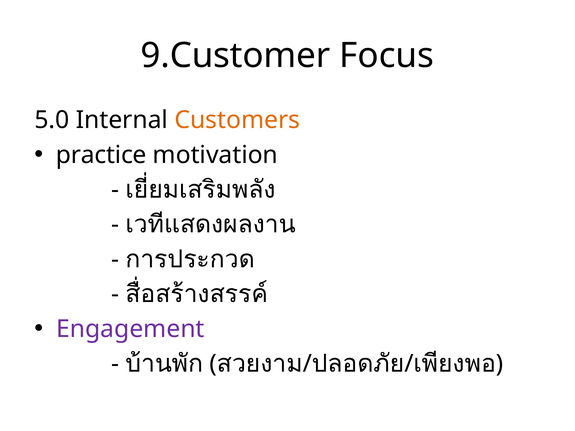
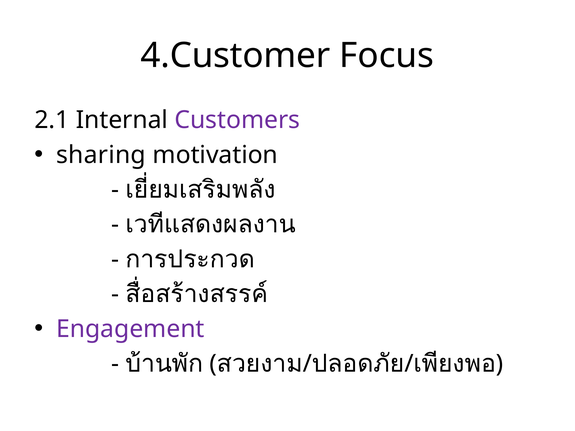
9.Customer: 9.Customer -> 4.Customer (235, 56)
5.0: 5.0 -> 2.1 (52, 120)
Customers colour: orange -> purple (237, 120)
practice: practice -> sharing (101, 155)
